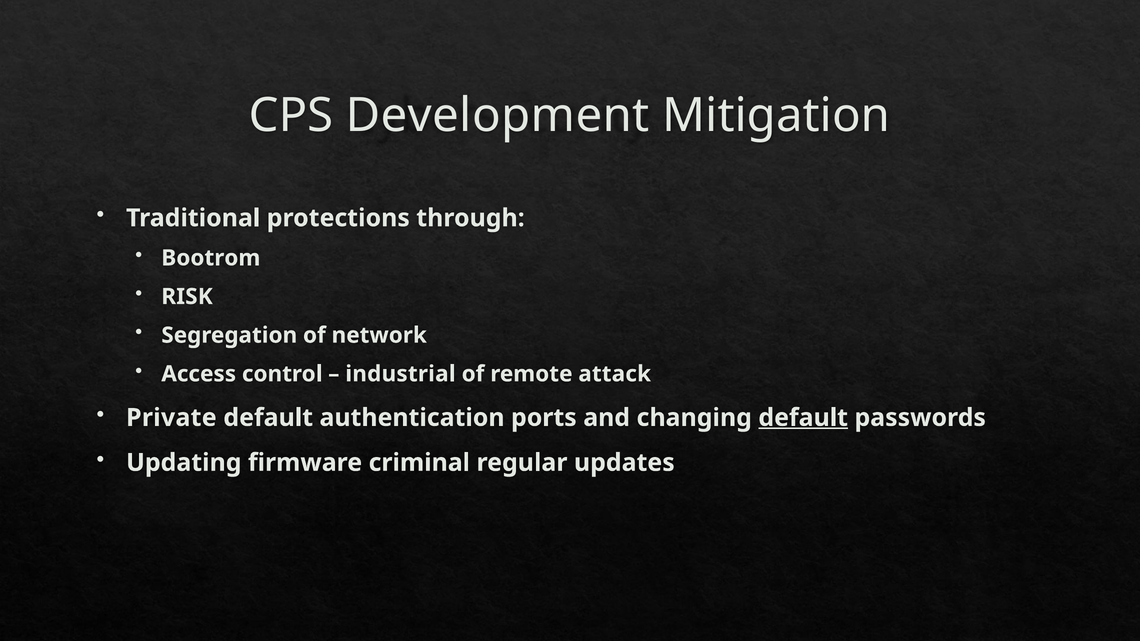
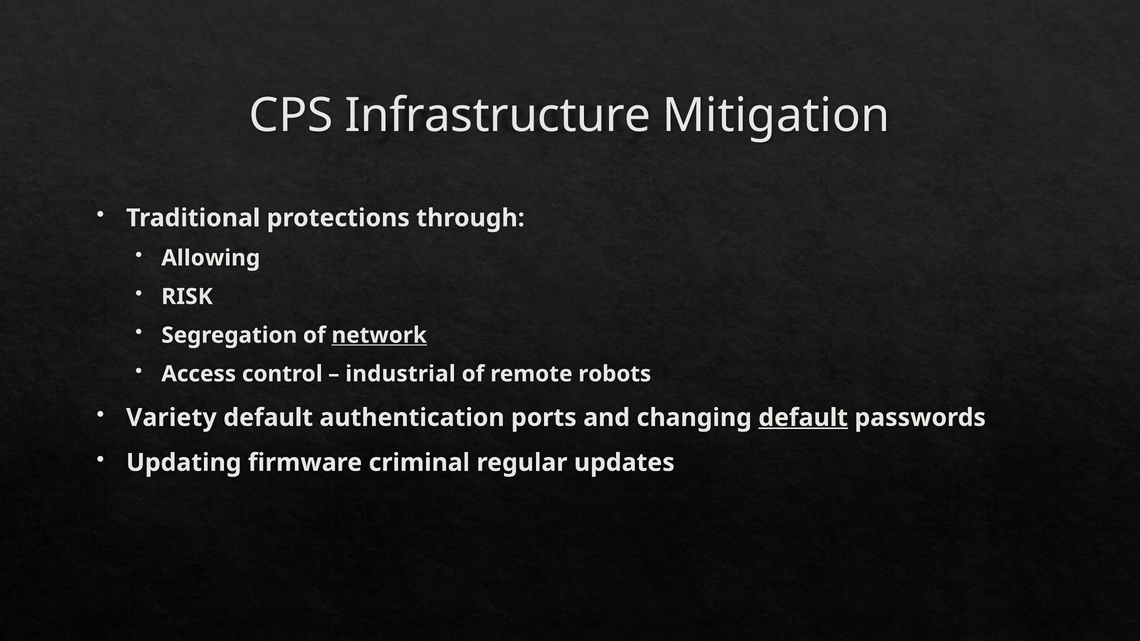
Development: Development -> Infrastructure (498, 115)
Bootrom: Bootrom -> Allowing (211, 258)
network underline: none -> present (379, 335)
attack: attack -> robots (615, 374)
Private: Private -> Variety (171, 418)
